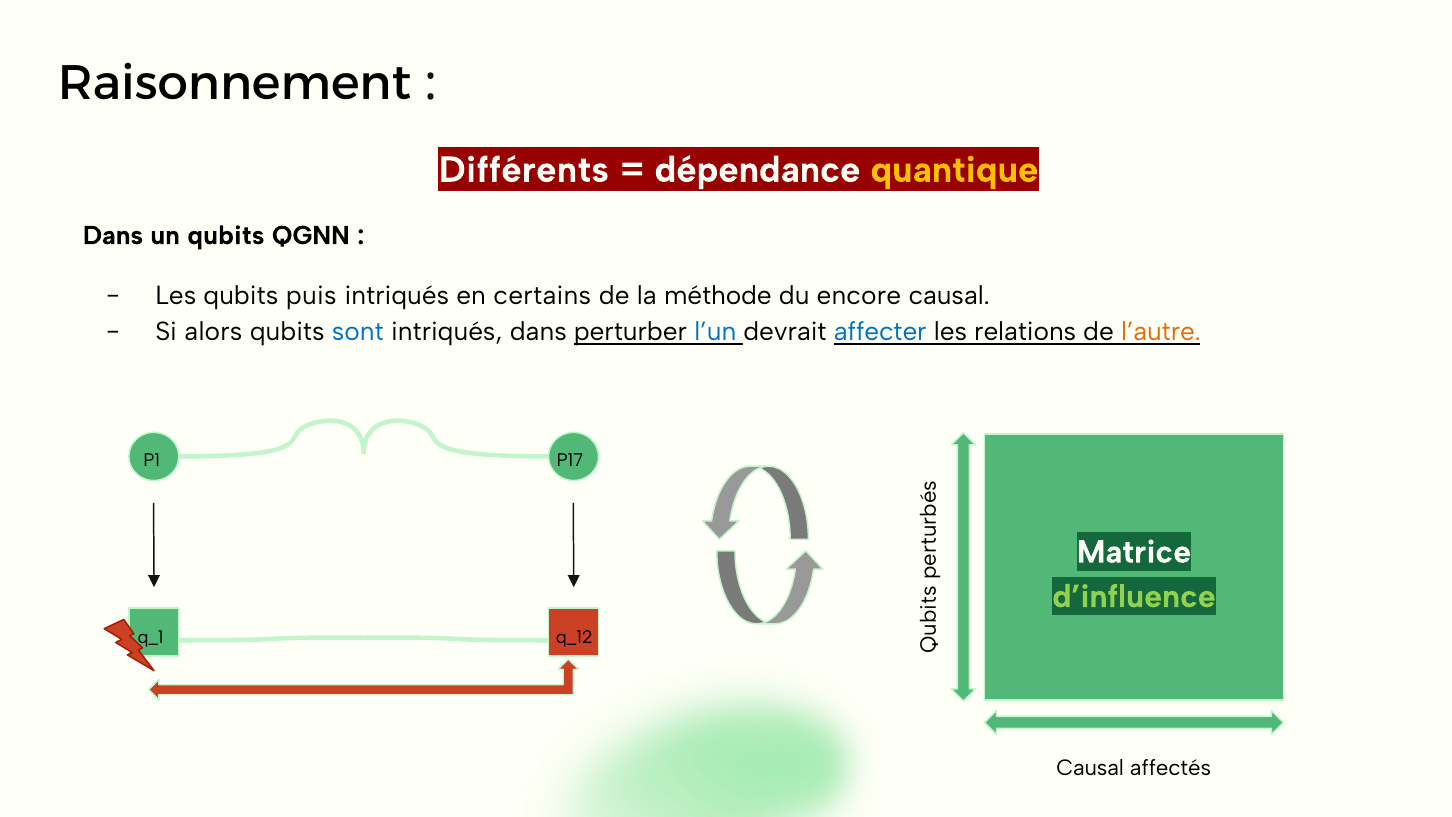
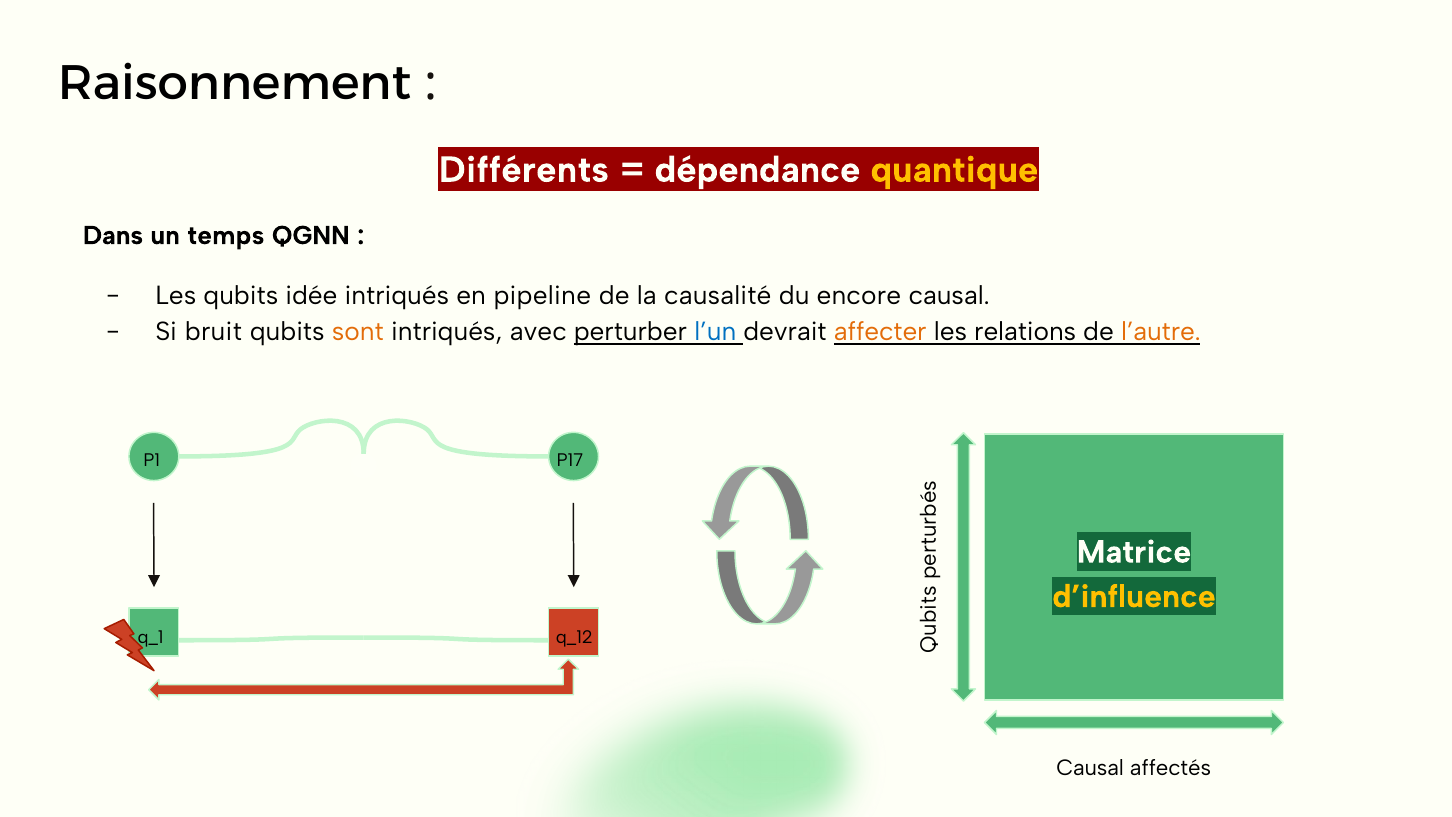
un qubits: qubits -> temps (226, 235)
puis: puis -> idée (311, 296)
certains: certains -> pipeline (542, 296)
méthode: méthode -> causalité (718, 296)
alors: alors -> bruit (213, 332)
sont colour: blue -> orange (358, 332)
intriqués dans: dans -> avec (538, 332)
affecter colour: blue -> orange (880, 332)
d’influence colour: light green -> yellow (1134, 596)
